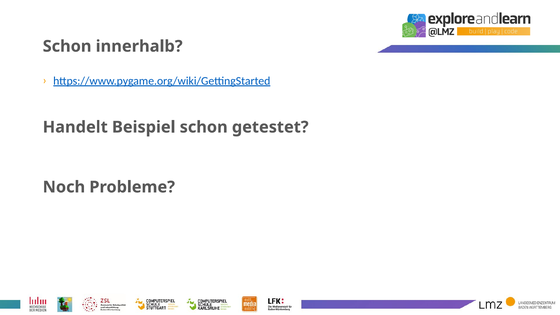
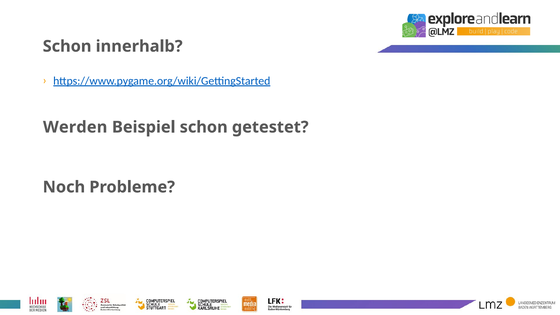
Handelt: Handelt -> Werden (75, 127)
